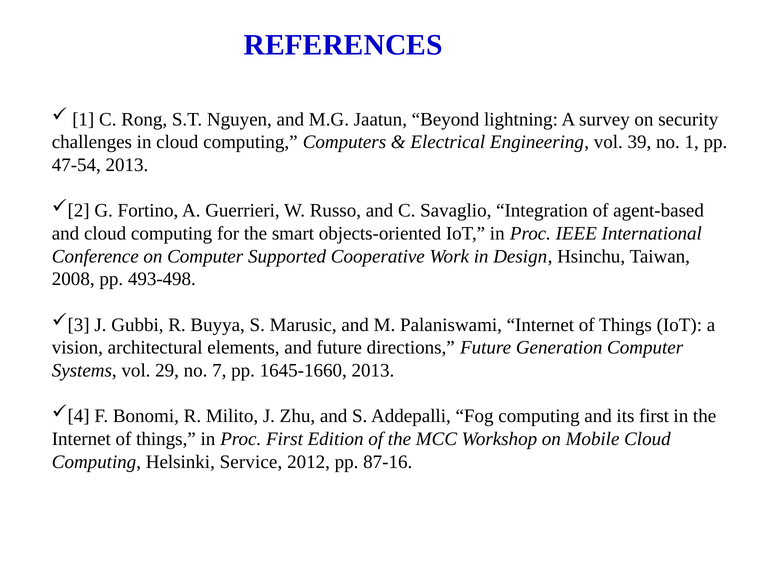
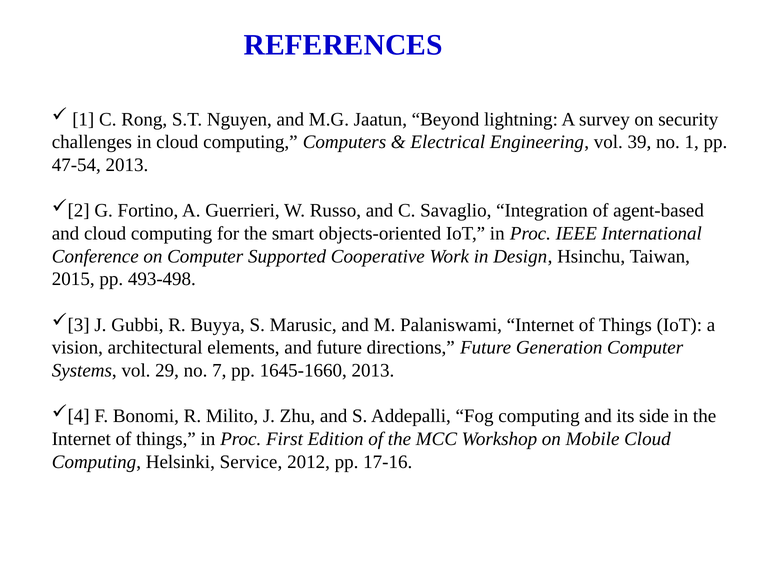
2008: 2008 -> 2015 (73, 279)
its first: first -> side (654, 416)
87-16: 87-16 -> 17-16 (388, 462)
